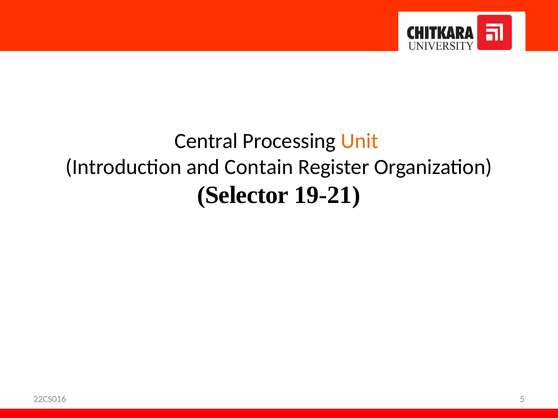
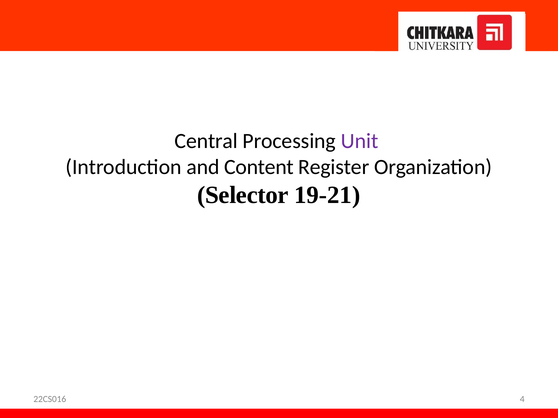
Unit colour: orange -> purple (360, 141)
Contain: Contain -> Content (259, 167)
5: 5 -> 4 (522, 400)
